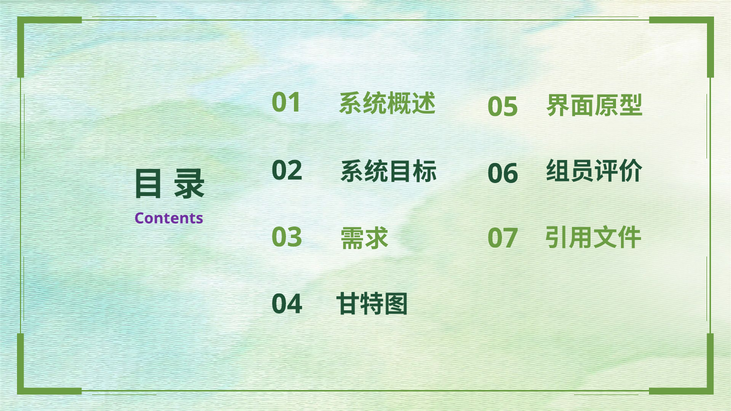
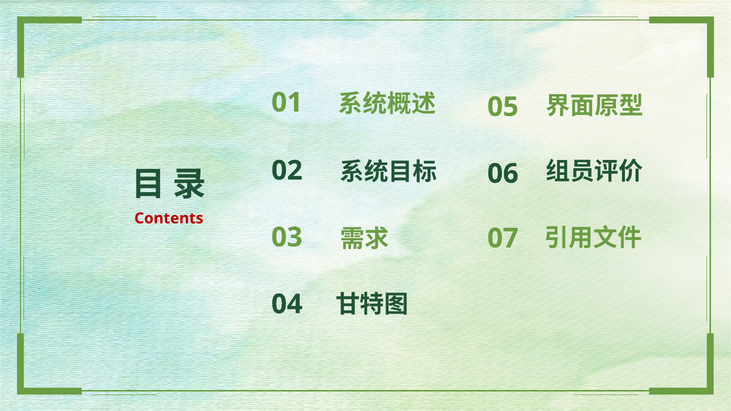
Contents colour: purple -> red (169, 218)
